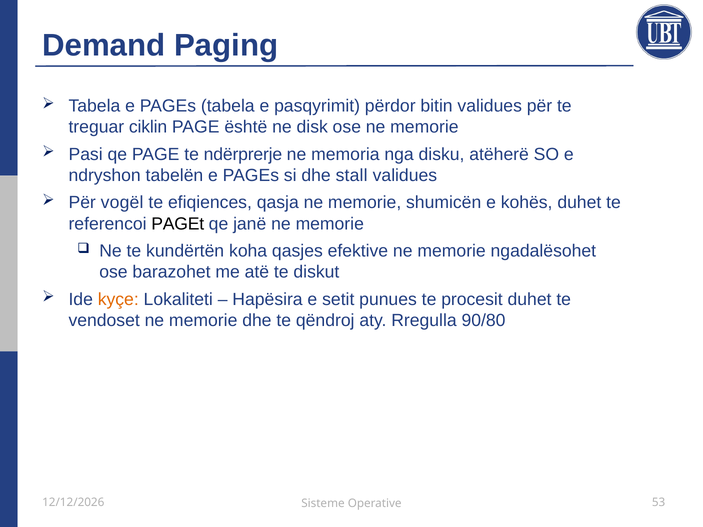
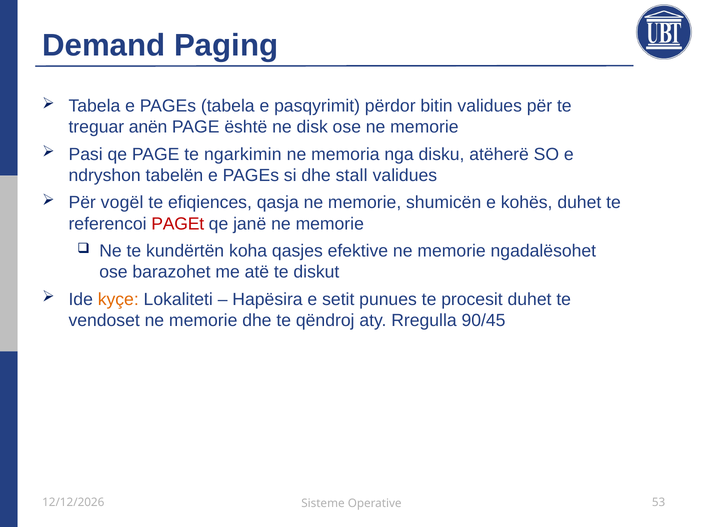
ciklin: ciklin -> anën (148, 127)
ndërprerje: ndërprerje -> ngarkimin (243, 154)
PAGEt colour: black -> red (178, 224)
90/80: 90/80 -> 90/45 (483, 320)
